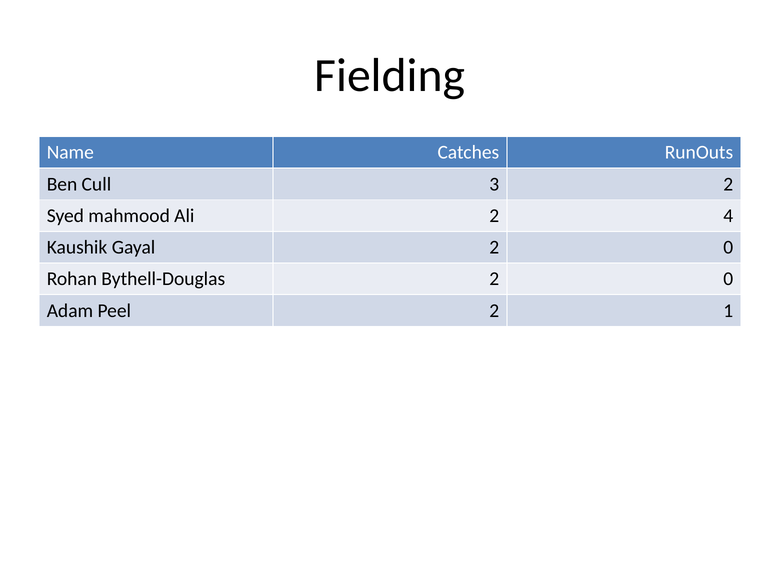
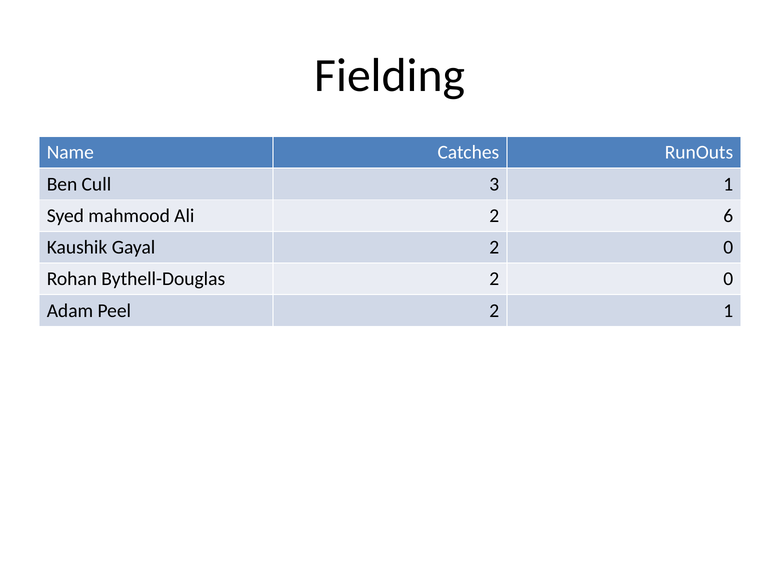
3 2: 2 -> 1 (728, 184)
4: 4 -> 6 (728, 216)
